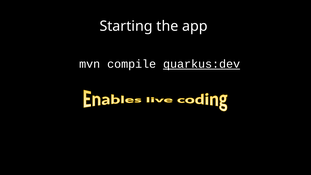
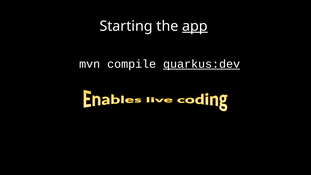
app underline: none -> present (195, 26)
